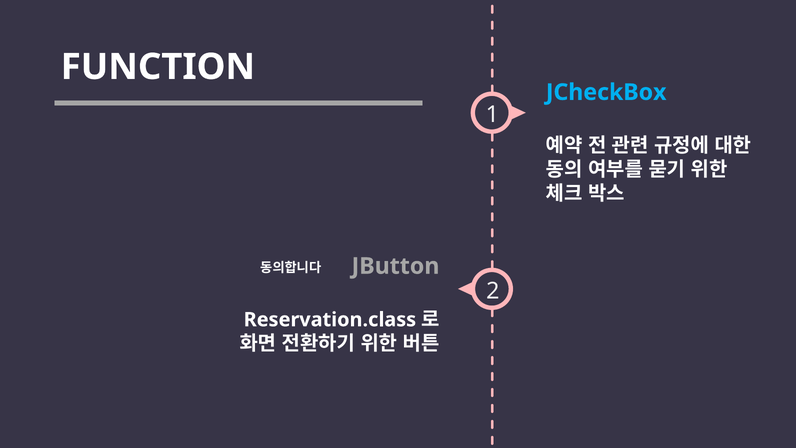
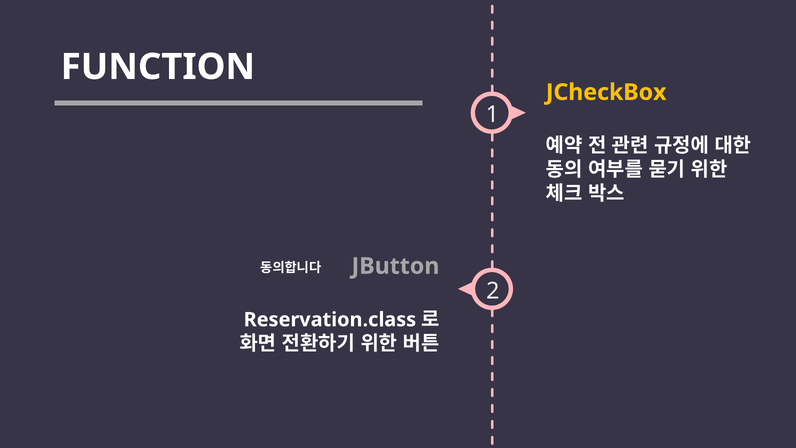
JCheckBox colour: light blue -> yellow (606, 92)
